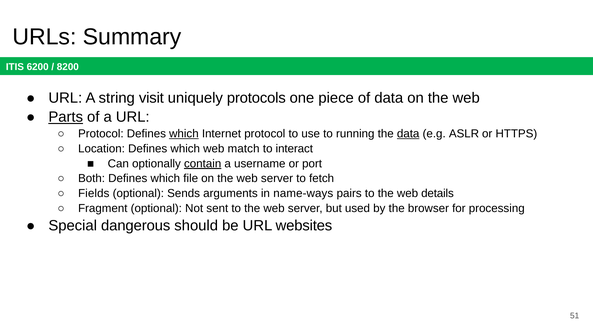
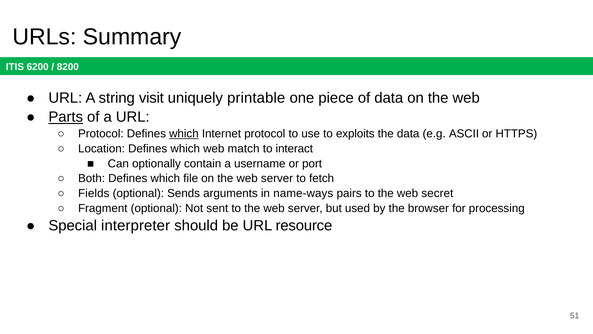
protocols: protocols -> printable (256, 98)
running: running -> exploits (355, 134)
data underline: present -> none (408, 134)
ASLR: ASLR -> ASCII (464, 134)
contain underline: present -> none (203, 163)
details: details -> secret (437, 193)
dangerous: dangerous -> interpreter (136, 225)
websites: websites -> resource (304, 225)
